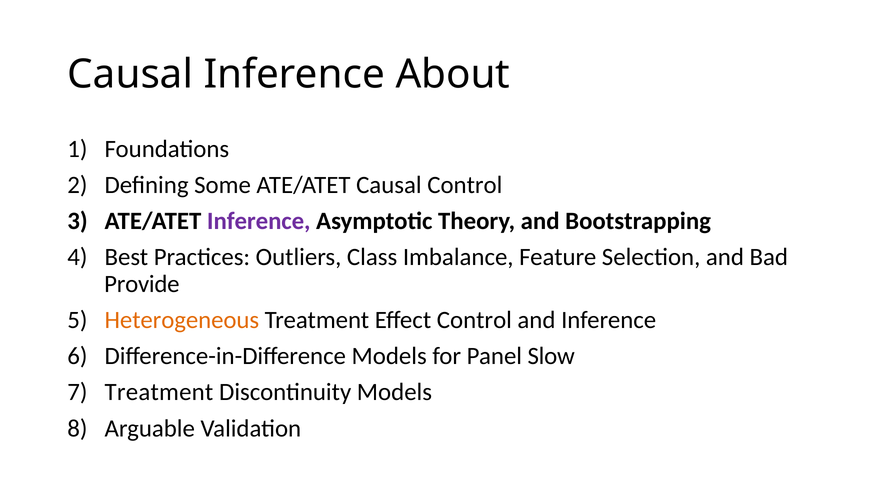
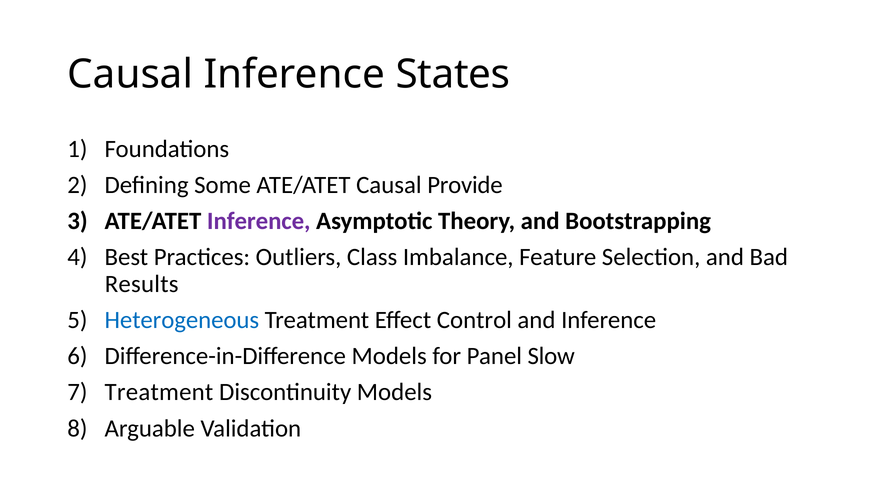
About: About -> States (453, 74)
Causal Control: Control -> Provide (465, 185)
Provide: Provide -> Results (142, 284)
Heterogeneous colour: orange -> blue (182, 320)
